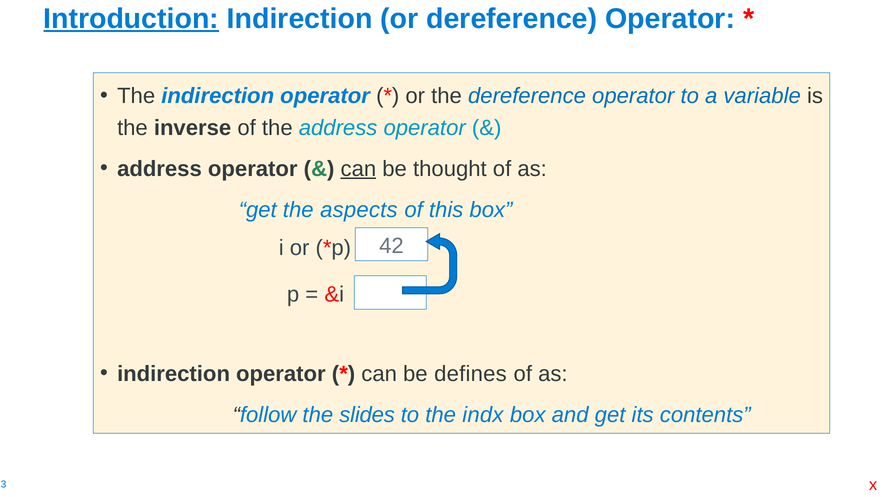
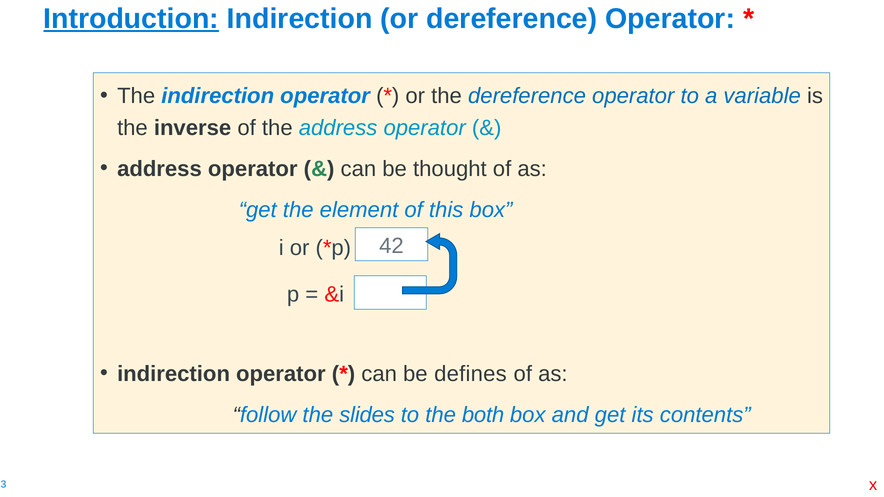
can underline: present -> none (358, 169)
aspects: aspects -> element (359, 210)
indx: indx -> both (483, 415)
